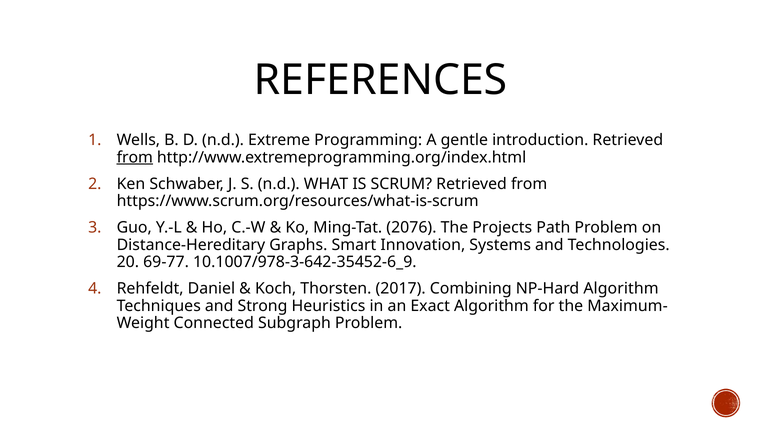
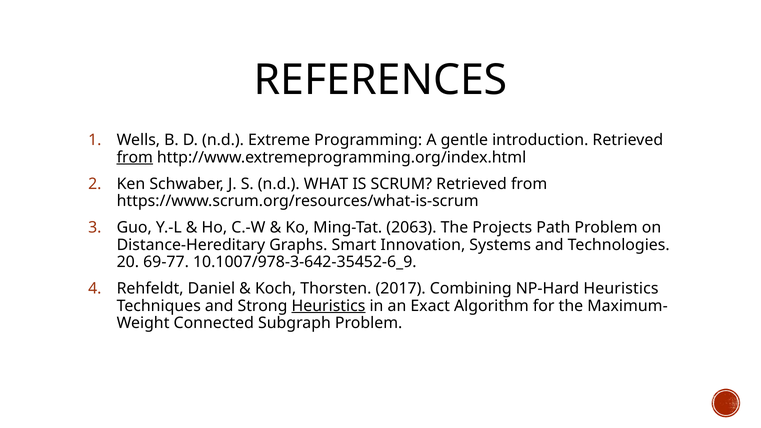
2076: 2076 -> 2063 (411, 228)
NP-Hard Algorithm: Algorithm -> Heuristics (621, 289)
Heuristics underline: none -> present (328, 306)
